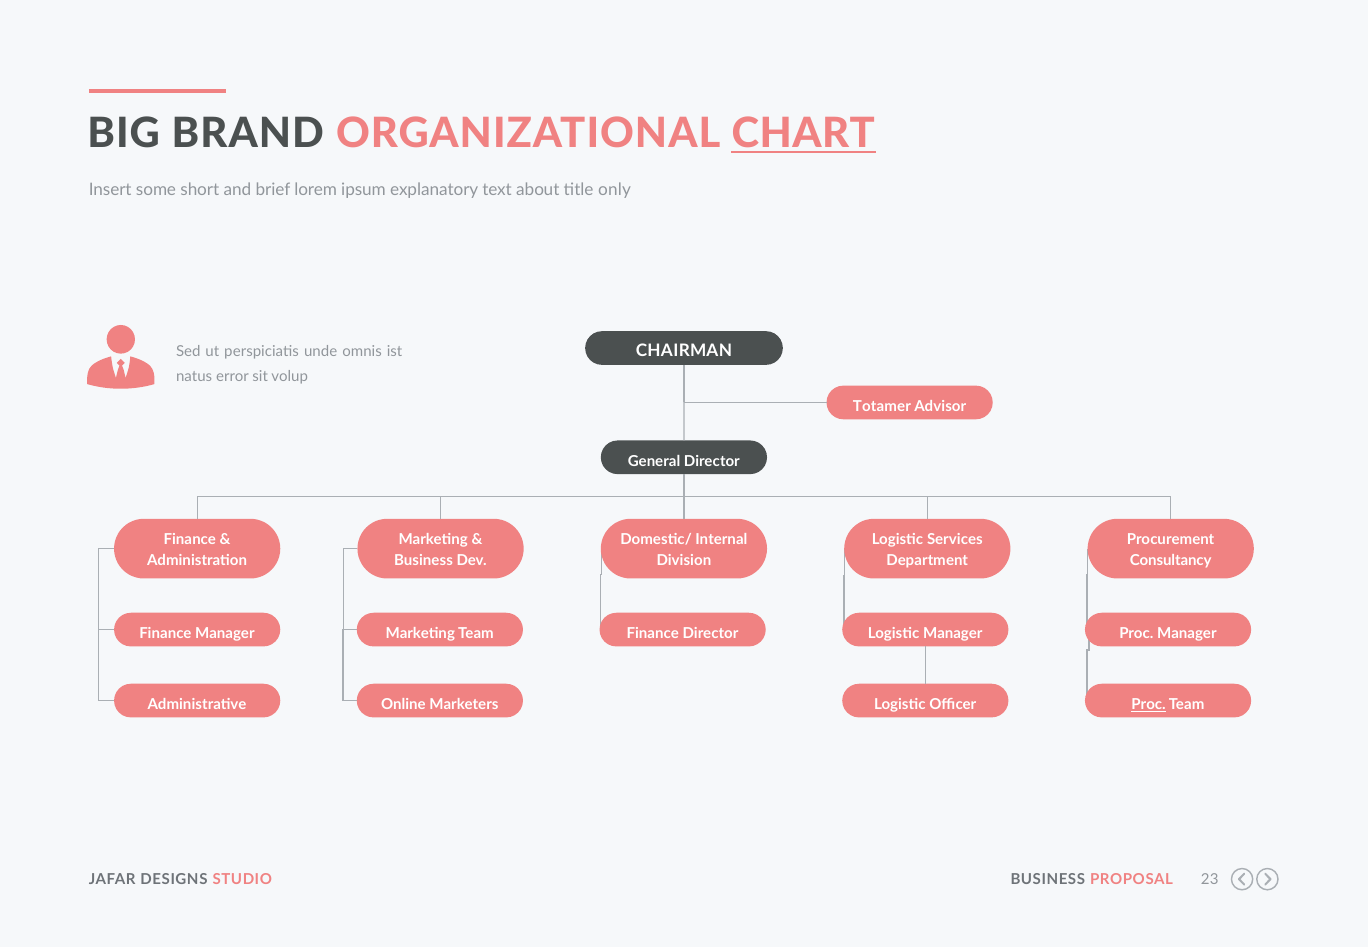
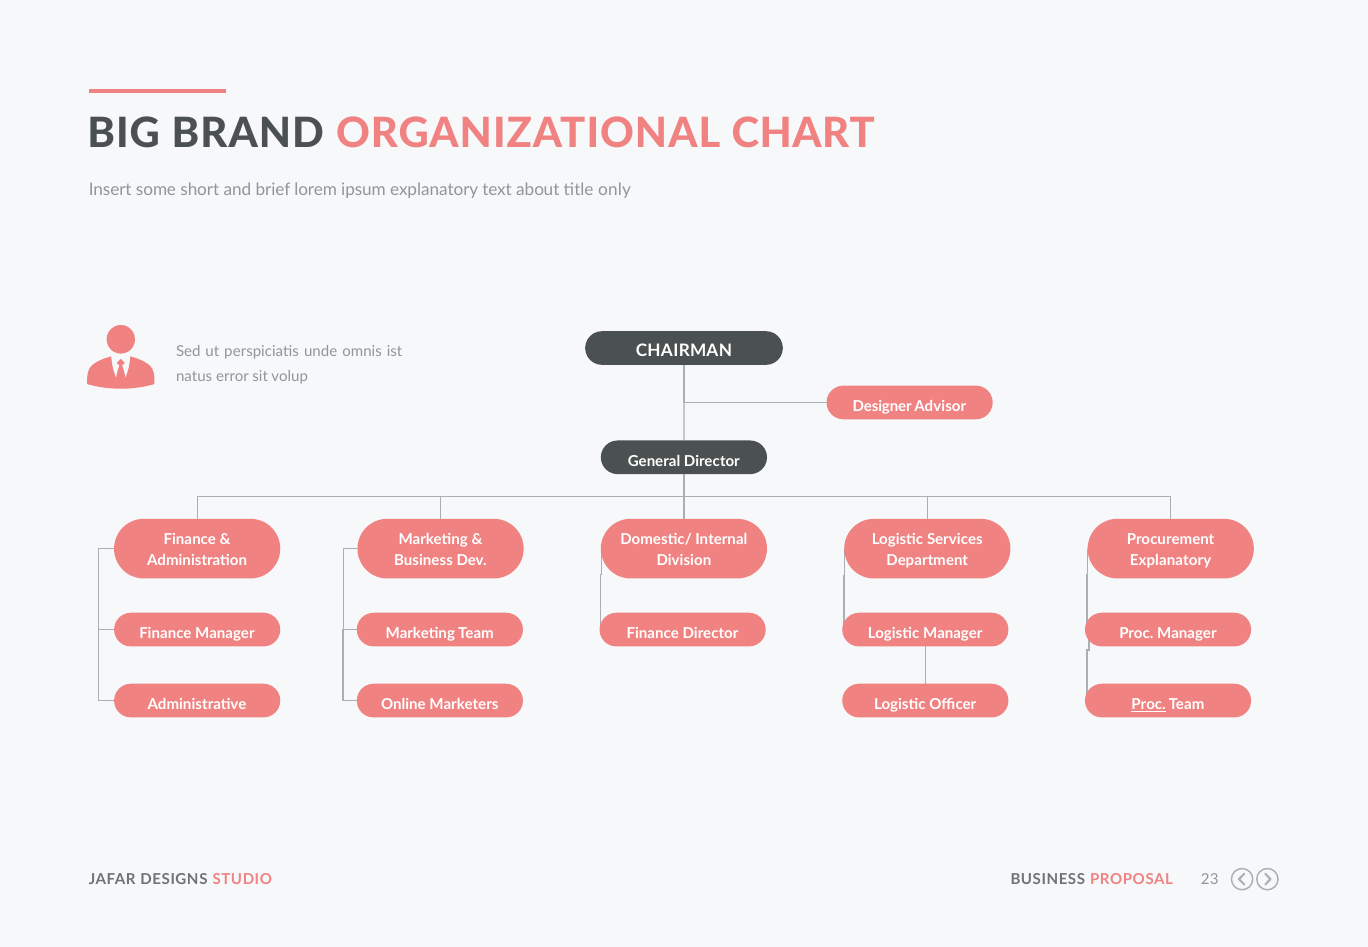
CHART underline: present -> none (803, 134)
Totamer: Totamer -> Designer (882, 407)
Consultancy: Consultancy -> Explanatory (1171, 561)
